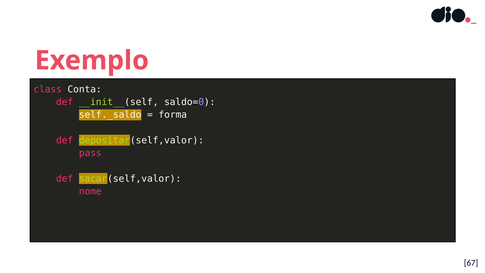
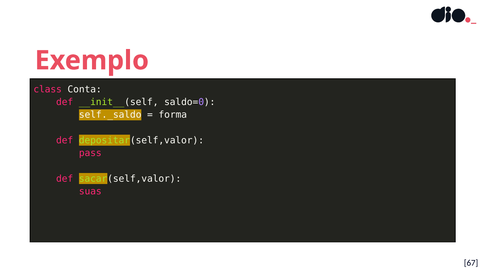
nome: nome -> suas (90, 191)
